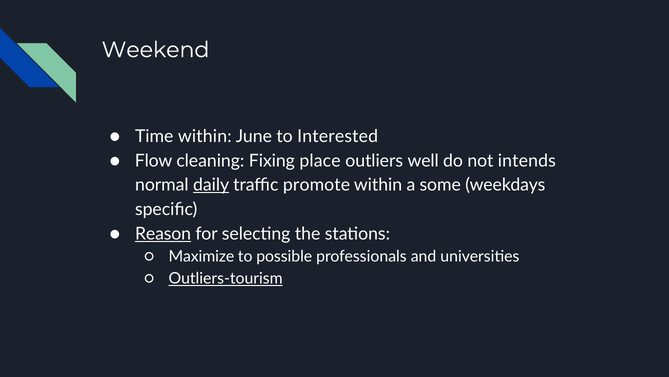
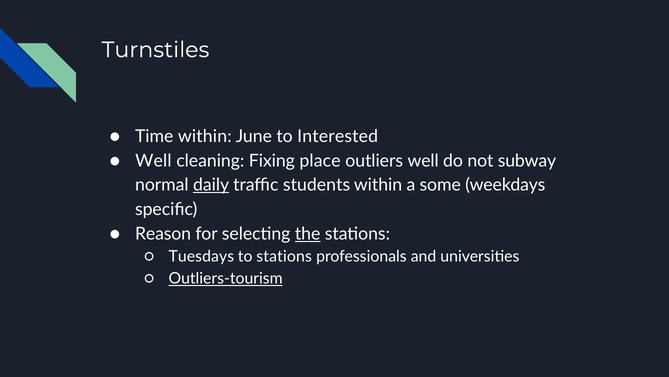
Weekend: Weekend -> Turnstiles (156, 50)
Flow: Flow -> Well (153, 160)
intends: intends -> subway (527, 160)
promote: promote -> students (317, 185)
Reason underline: present -> none (163, 233)
the underline: none -> present (308, 233)
Maximize: Maximize -> Tuesdays (201, 256)
to possible: possible -> stations (284, 256)
